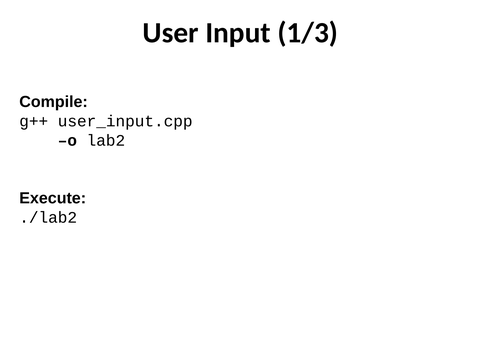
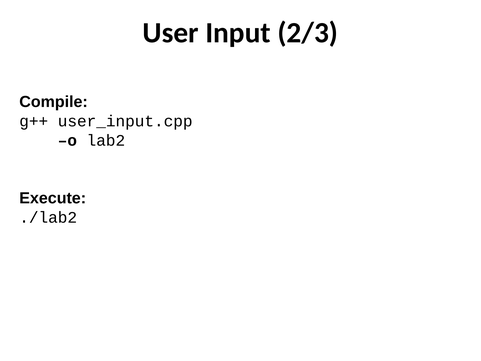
1/3: 1/3 -> 2/3 (308, 33)
